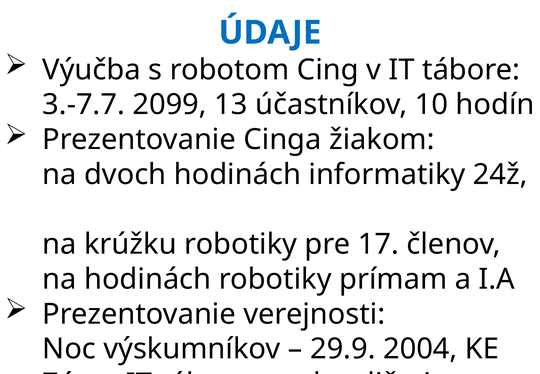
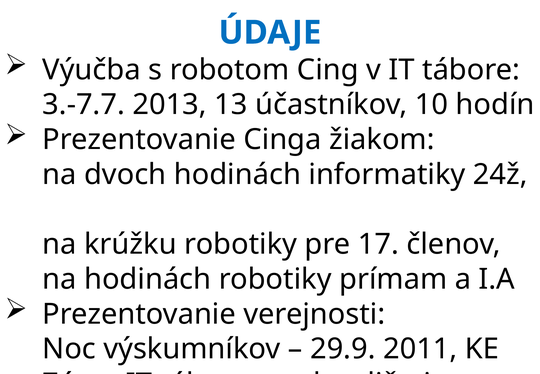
2099: 2099 -> 2013 (170, 105)
2004: 2004 -> 2011 (420, 349)
